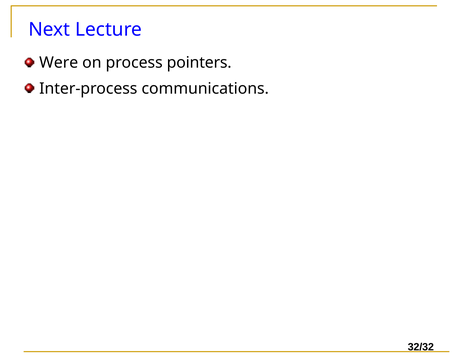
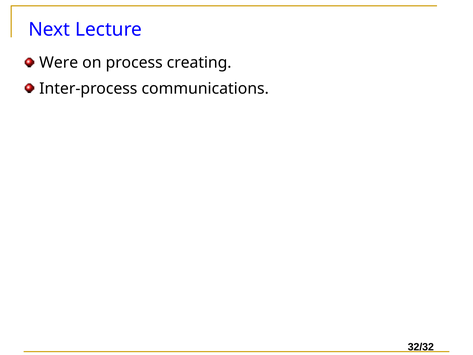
pointers: pointers -> creating (199, 63)
